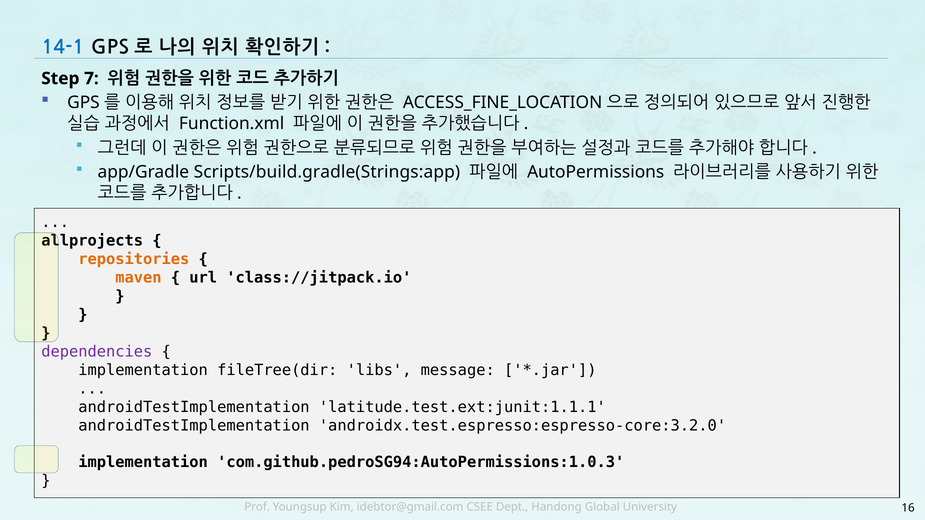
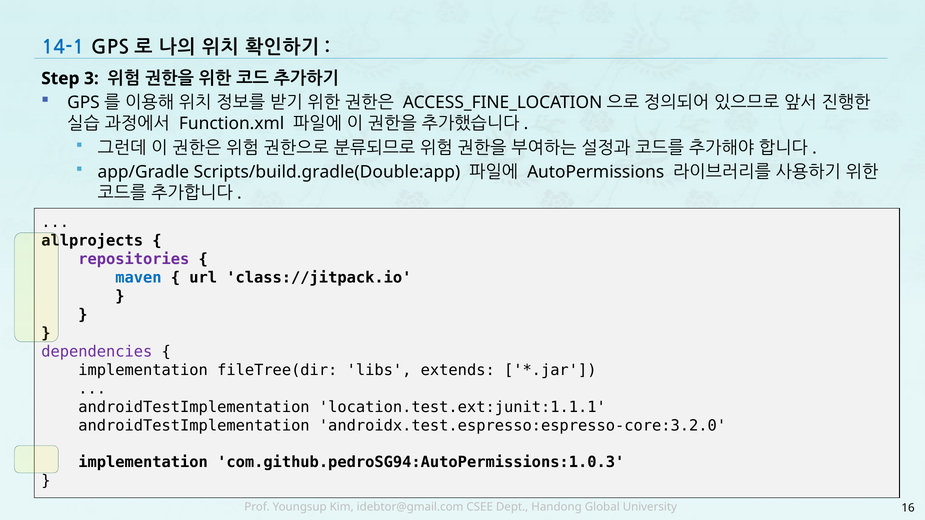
7: 7 -> 3 (91, 79)
Scripts/build.gradle(Strings:app: Scripts/build.gradle(Strings:app -> Scripts/build.gradle(Double:app (327, 172)
repositories colour: orange -> purple (134, 259)
maven colour: orange -> blue (138, 278)
message: message -> extends (458, 370)
latitude.test.ext:junit:1.1.1: latitude.test.ext:junit:1.1.1 -> location.test.ext:junit:1.1.1 (462, 407)
